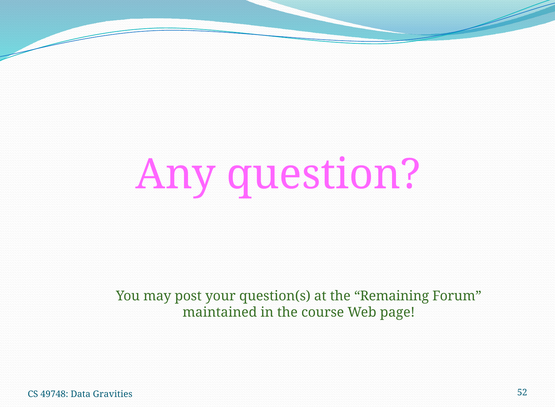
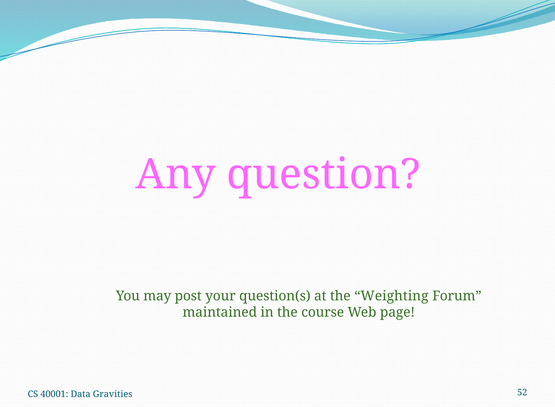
Remaining: Remaining -> Weighting (391, 296)
49748: 49748 -> 40001 (54, 394)
